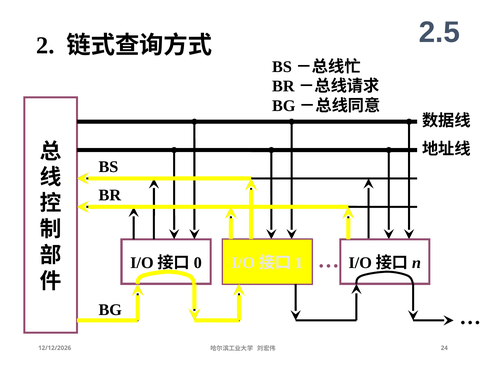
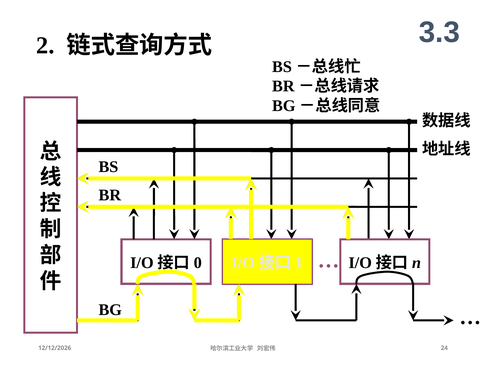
2.5: 2.5 -> 3.3 (439, 32)
